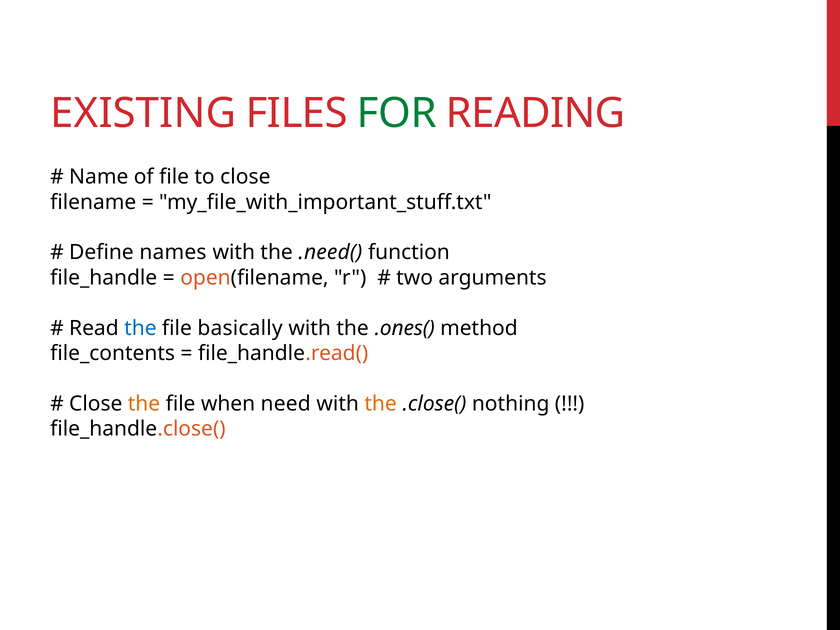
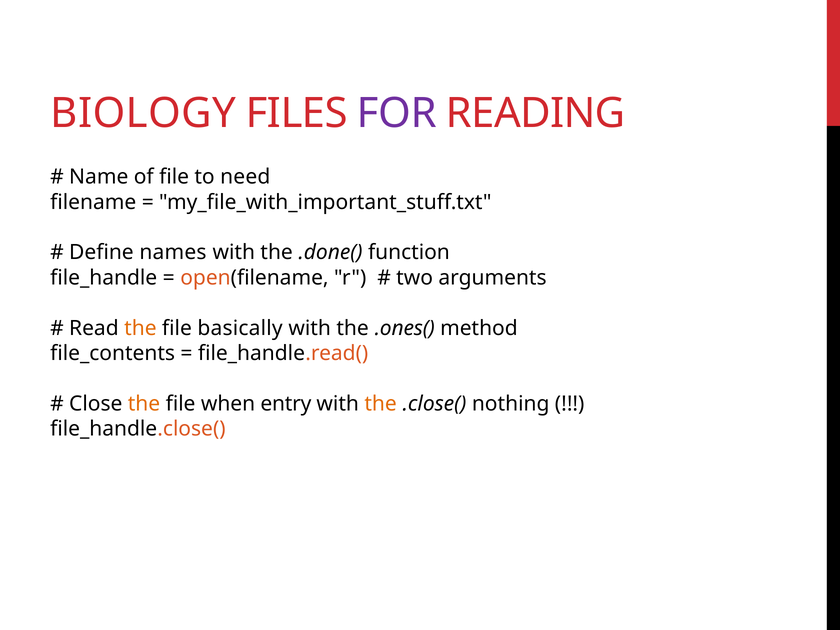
EXISTING: EXISTING -> BIOLOGY (143, 114)
FOR colour: green -> purple (397, 114)
to close: close -> need (245, 177)
.need(: .need( -> .done( (330, 252)
the colour: blue -> orange (140, 328)
need: need -> entry (286, 404)
